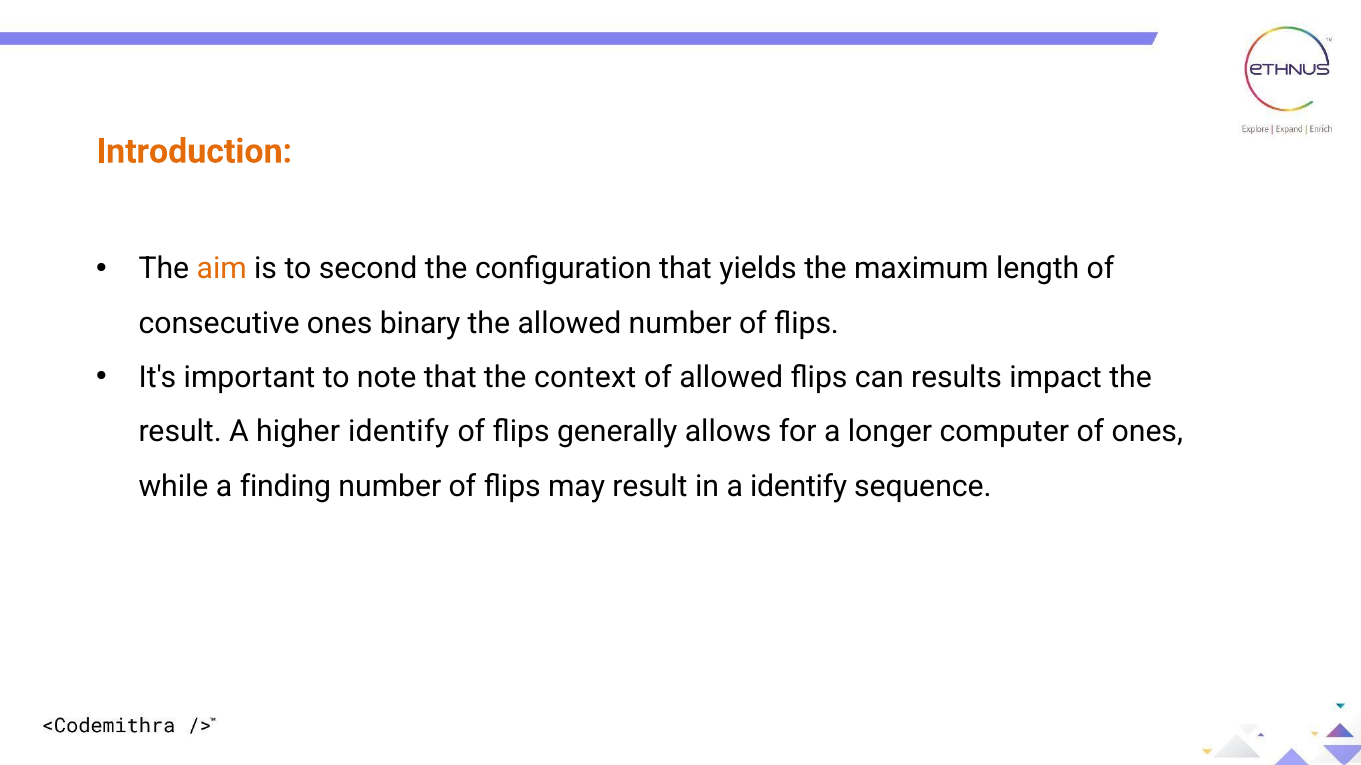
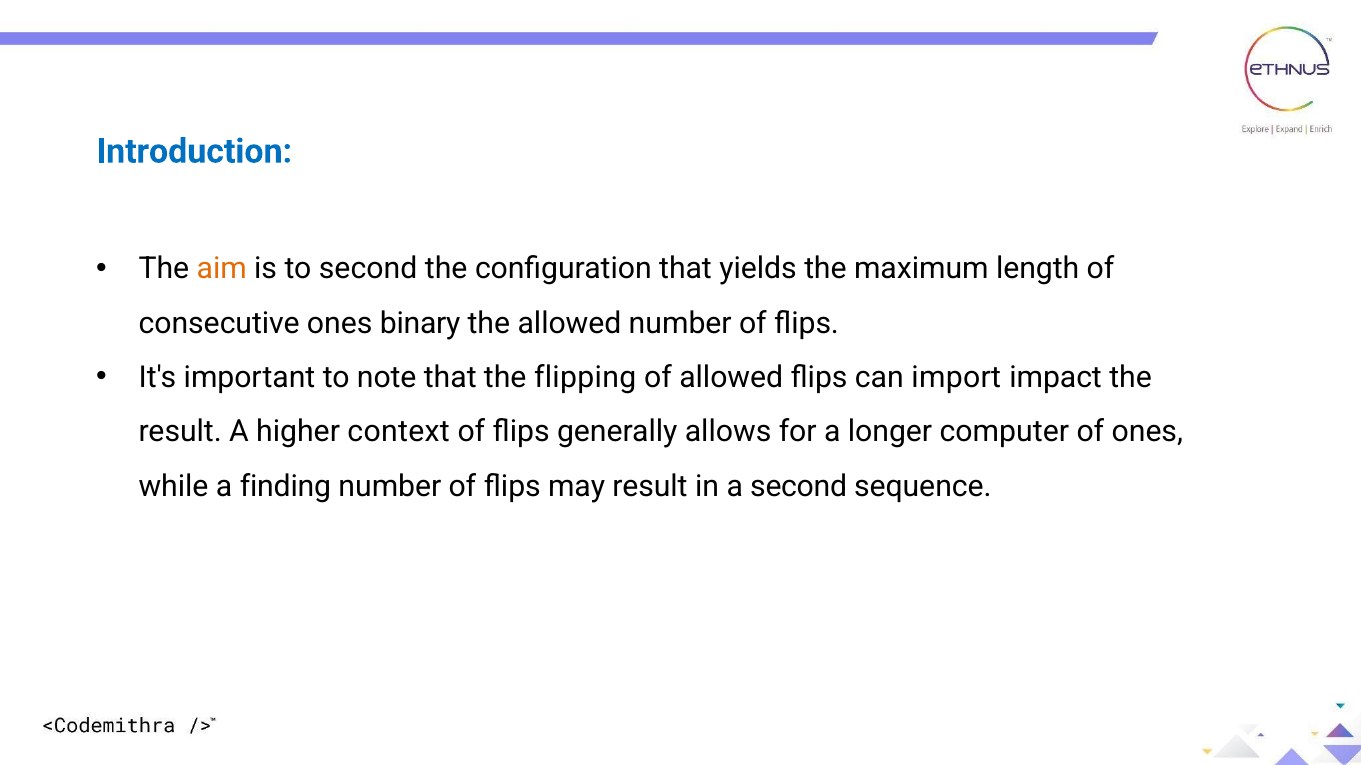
Introduction colour: orange -> blue (194, 151)
context: context -> flipping (585, 378)
results: results -> import (956, 378)
higher identify: identify -> context (399, 432)
a identify: identify -> second (799, 487)
